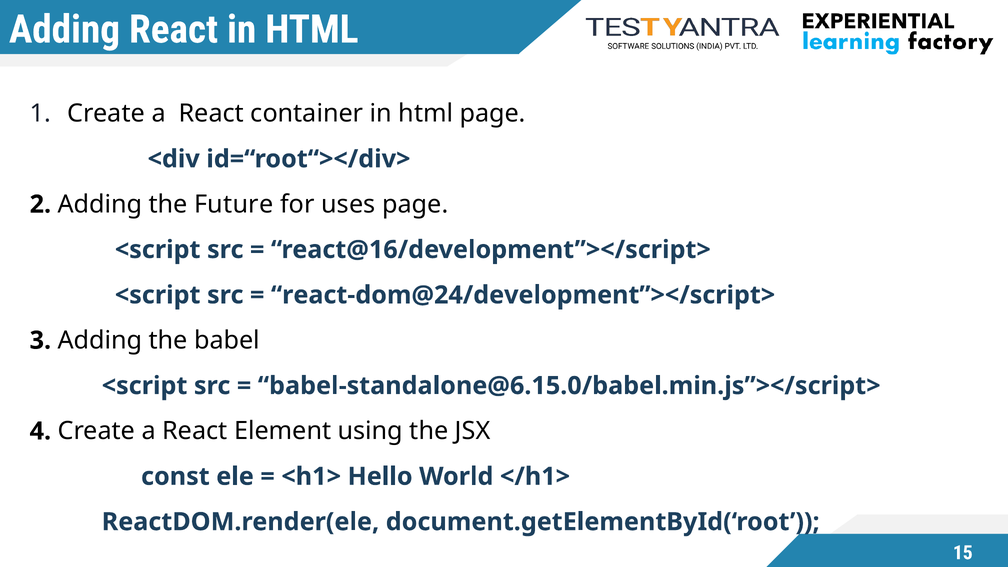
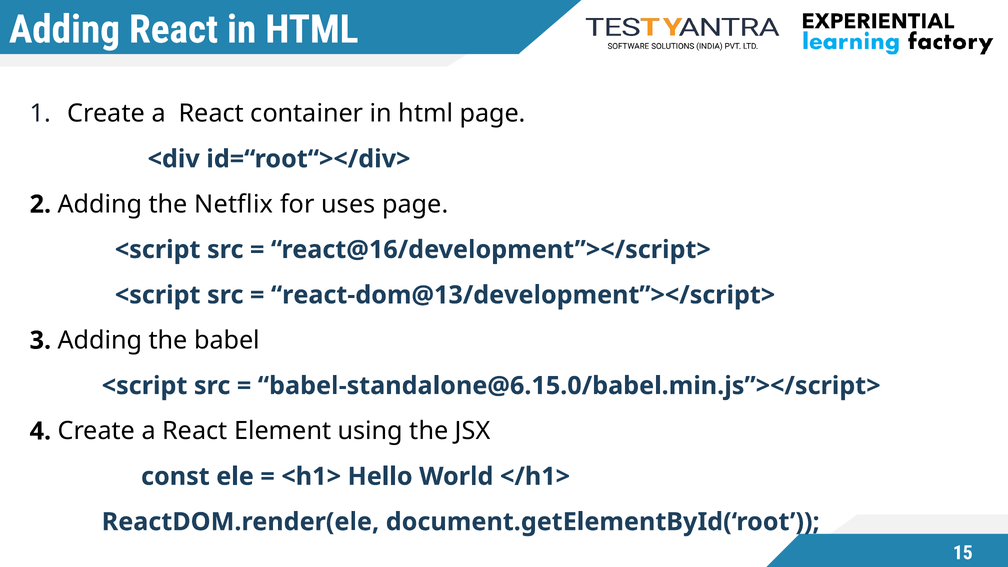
Future: Future -> Netflix (234, 204)
react-dom@24/development”></script>: react-dom@24/development”></script> -> react-dom@13/development”></script> (523, 295)
